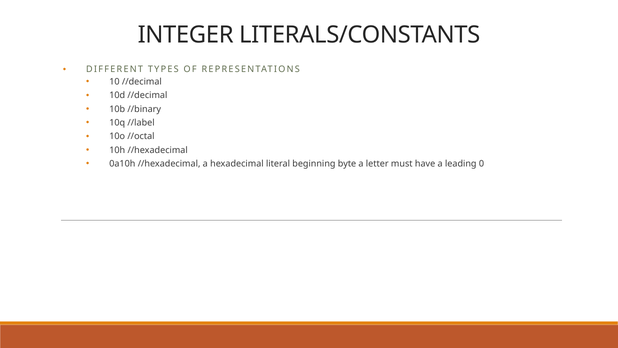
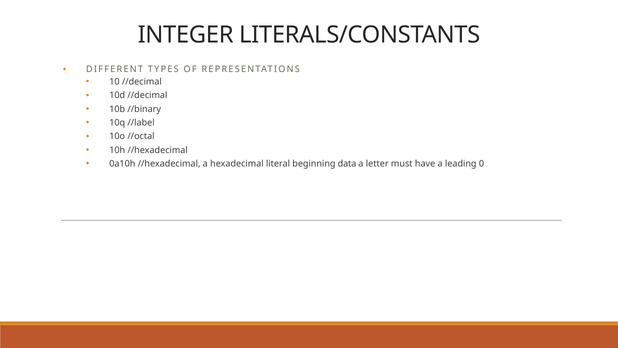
byte: byte -> data (347, 164)
